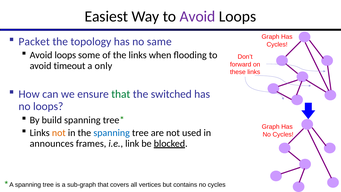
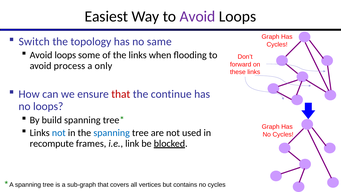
Packet: Packet -> Switch (34, 41)
timeout: timeout -> process (69, 66)
that colour: green -> red (121, 94)
switched: switched -> continue (171, 94)
not colour: orange -> blue (59, 133)
announces: announces -> recompute (52, 143)
